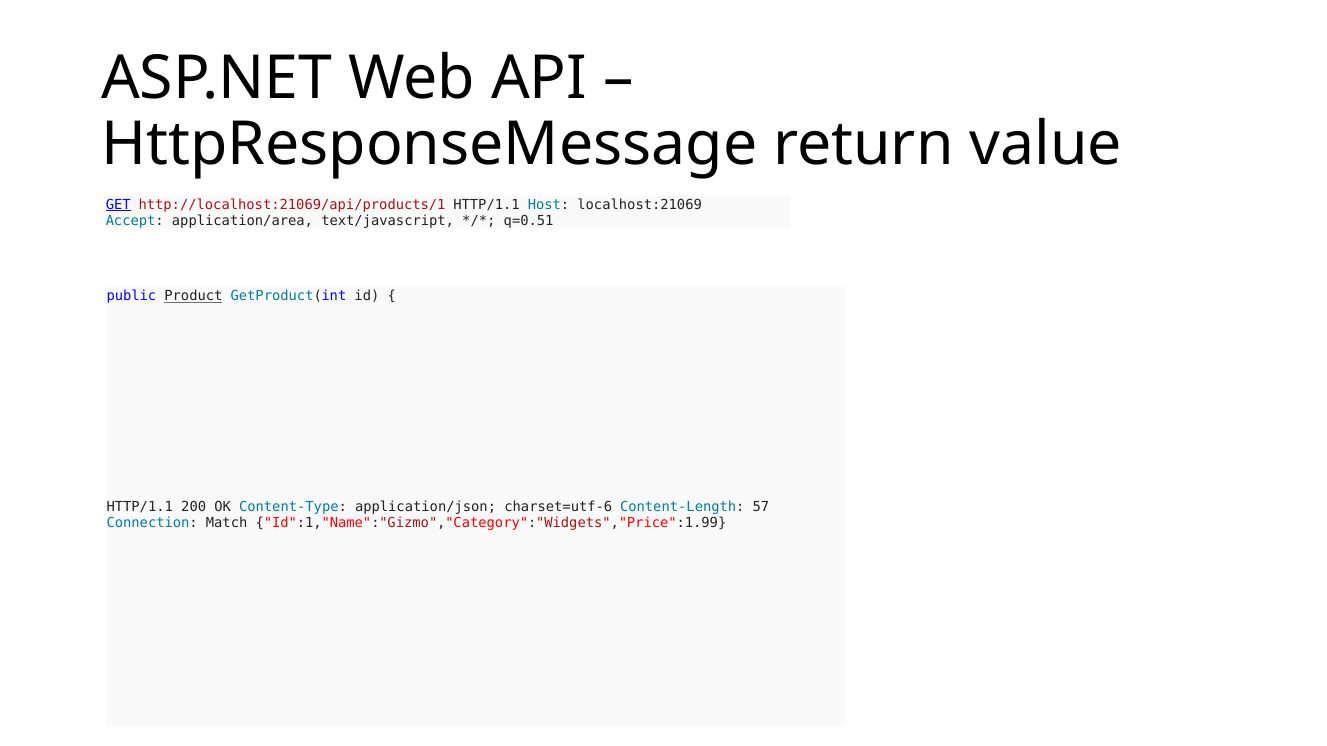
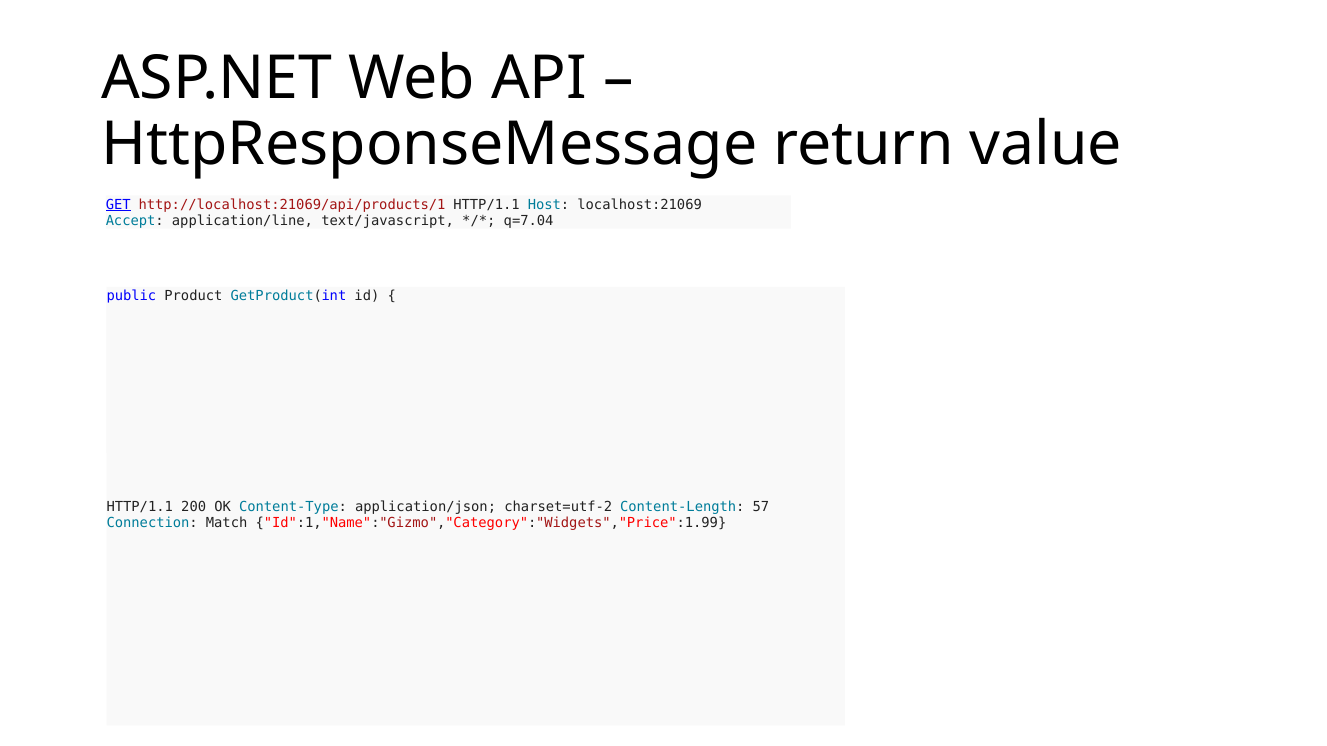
application/area: application/area -> application/line (242, 221)
q=0.51: q=0.51 -> q=7.04 (529, 221)
Product underline: present -> none (193, 296)
charset=utf-6: charset=utf-6 -> charset=utf-2 (558, 507)
